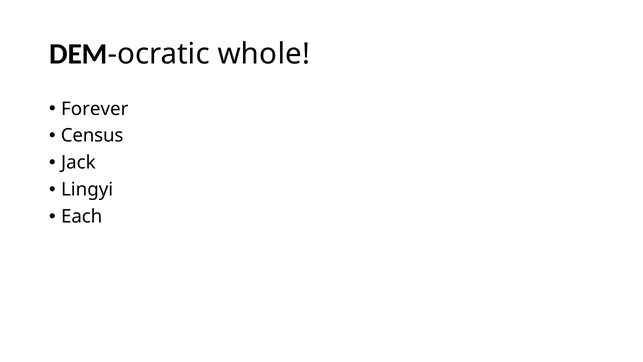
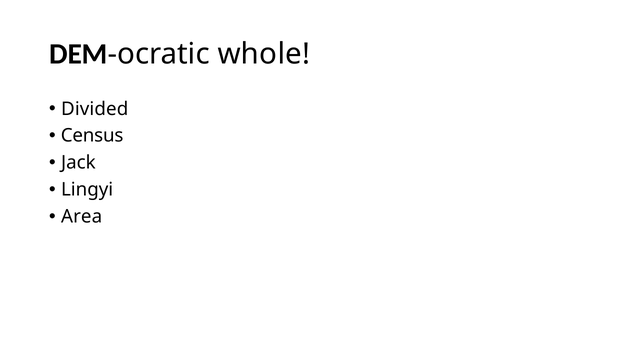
Forever: Forever -> Divided (95, 109)
Each: Each -> Area (82, 217)
